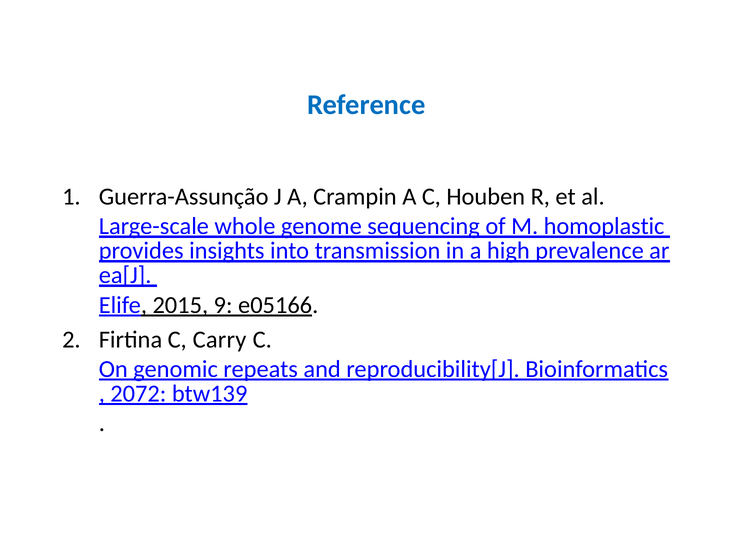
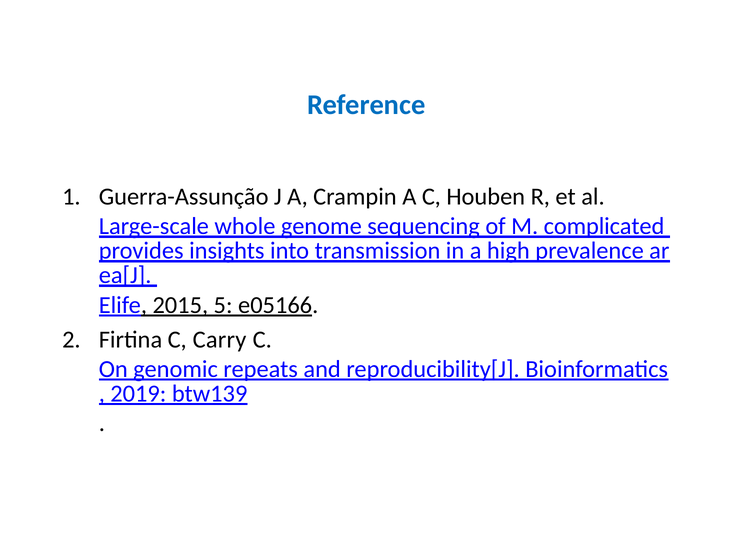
homoplastic: homoplastic -> complicated (604, 226)
9: 9 -> 5 (223, 305)
2072: 2072 -> 2019 (138, 393)
